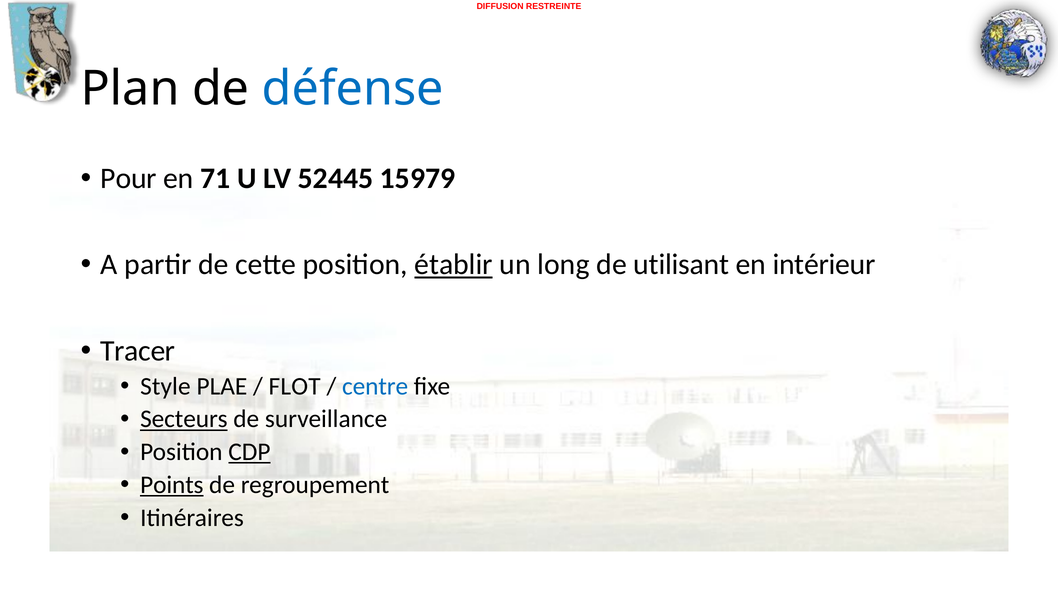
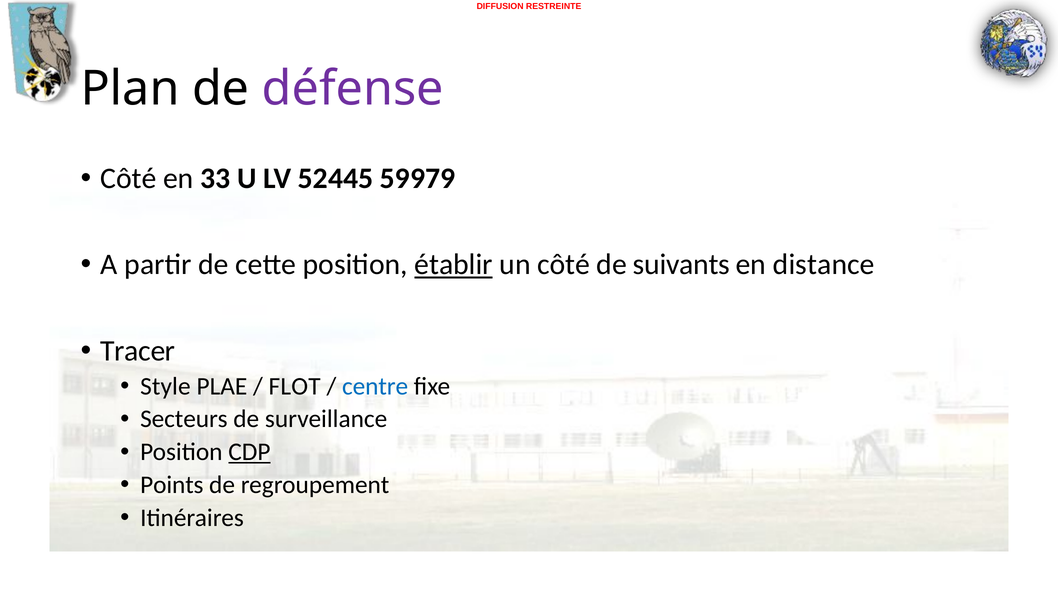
défense colour: blue -> purple (353, 89)
Pour: Pour -> Côté (129, 178)
71: 71 -> 33 (215, 178)
15979: 15979 -> 59979 (418, 178)
un long: long -> côté (564, 265)
utilisant: utilisant -> suivants (681, 265)
intérieur: intérieur -> distance (824, 265)
Secteurs underline: present -> none (184, 419)
Points underline: present -> none (172, 485)
